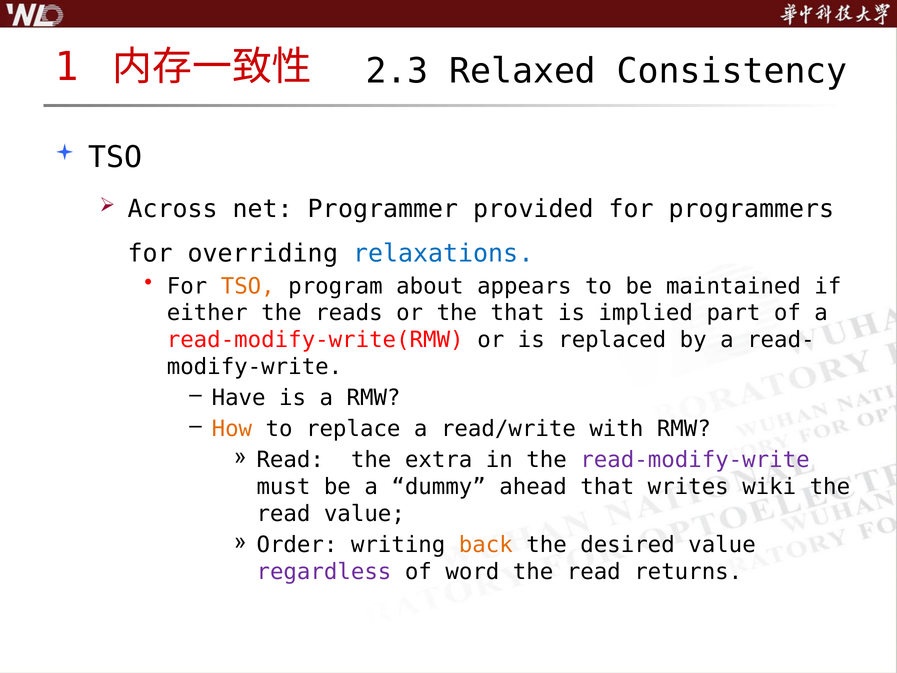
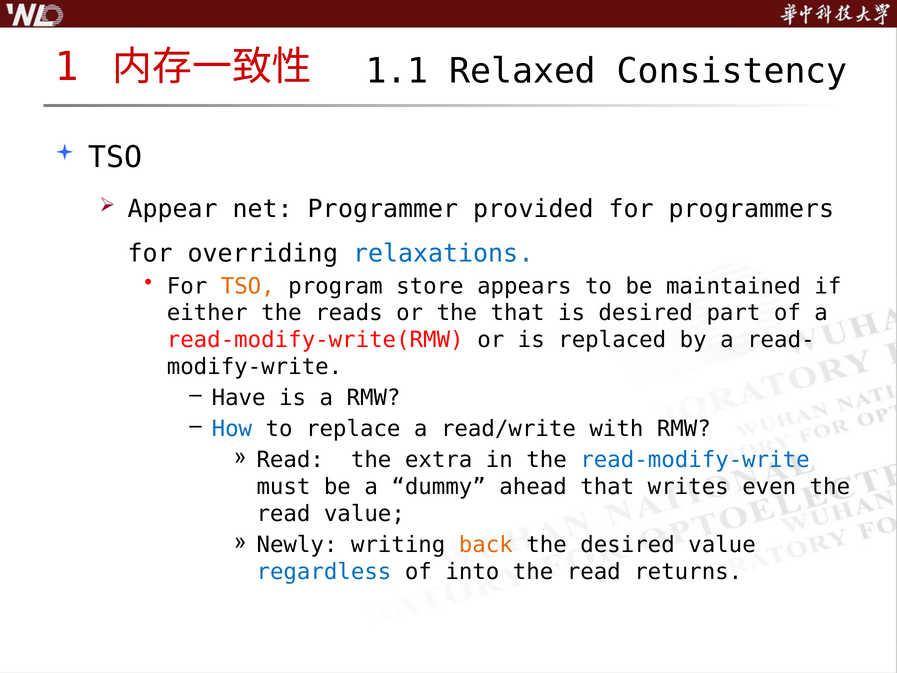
2.3: 2.3 -> 1.1 (397, 71)
Across: Across -> Appear (173, 209)
about: about -> store (430, 286)
is implied: implied -> desired (646, 313)
How colour: orange -> blue (232, 429)
read-modify-write colour: purple -> blue (695, 460)
wiki: wiki -> even (769, 487)
Order: Order -> Newly (297, 545)
regardless colour: purple -> blue (324, 572)
word: word -> into (472, 572)
